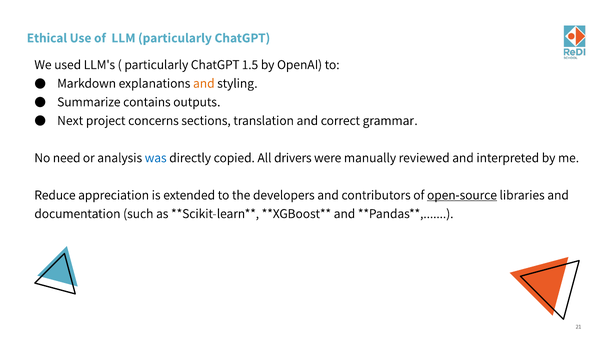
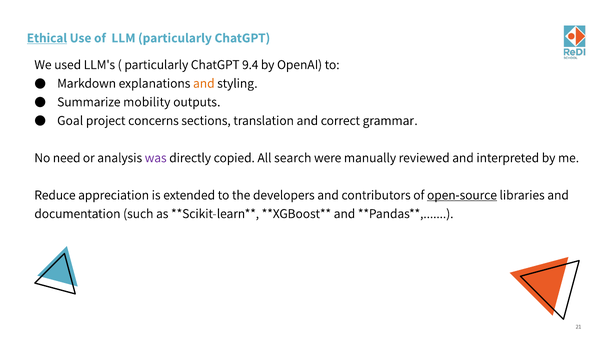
Ethical underline: none -> present (47, 38)
1.5: 1.5 -> 9.4 (250, 65)
contains: contains -> mobility (147, 102)
Next: Next -> Goal (70, 120)
was colour: blue -> purple (156, 158)
drivers: drivers -> search (293, 158)
